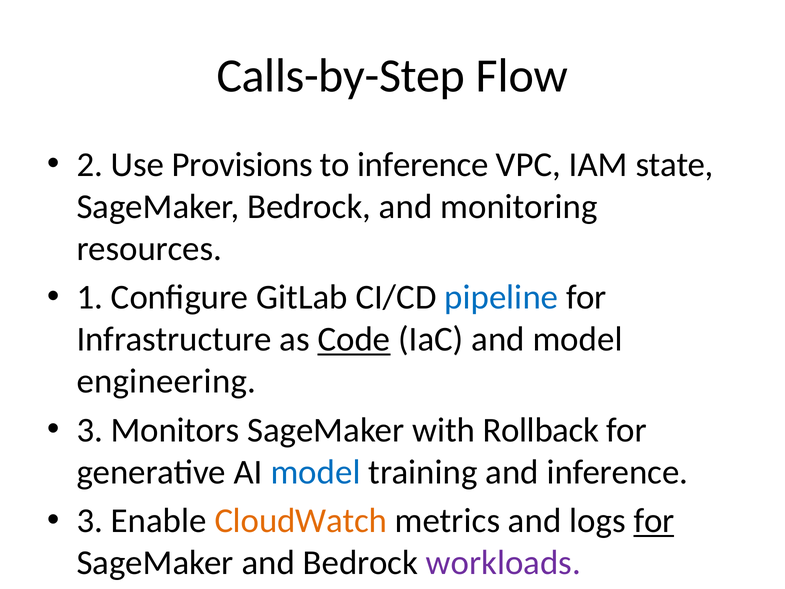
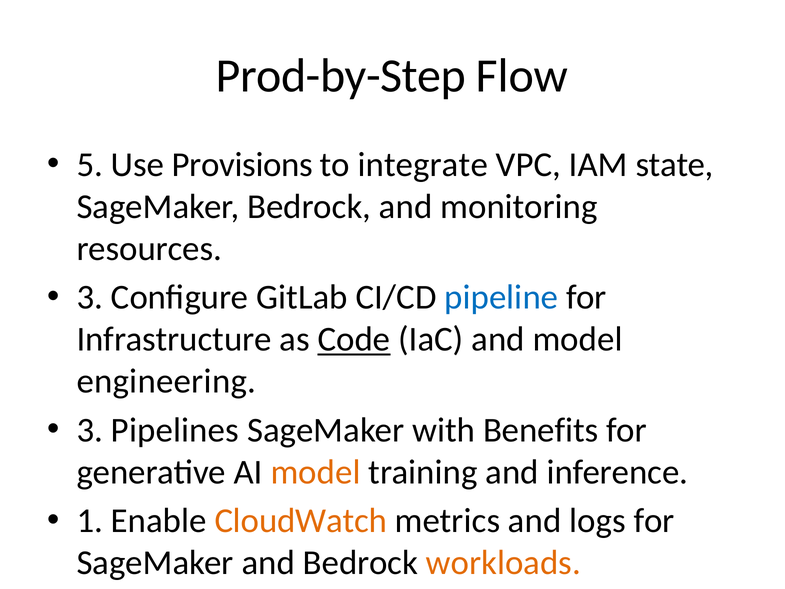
Calls-by-Step: Calls-by-Step -> Prod-by-Step (341, 76)
2: 2 -> 5 (90, 165)
to inference: inference -> integrate (423, 165)
1: 1 -> 3 (90, 297)
Monitors: Monitors -> Pipelines (175, 430)
Rollback: Rollback -> Benefits (541, 430)
model colour: blue -> orange (316, 472)
3: 3 -> 1 (90, 521)
for underline: present -> none (654, 521)
workloads colour: purple -> orange (503, 563)
